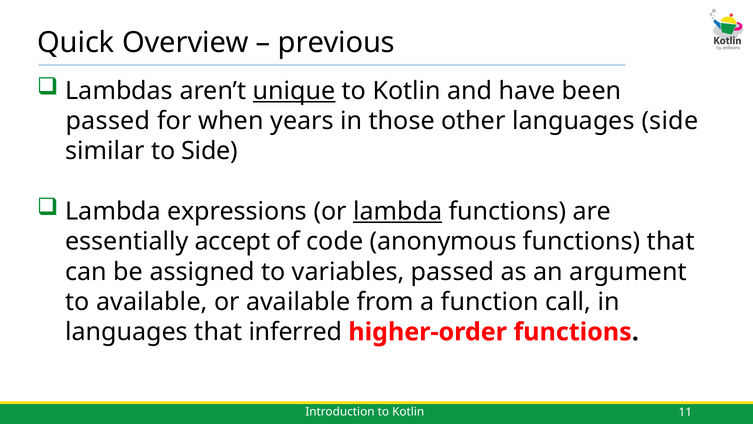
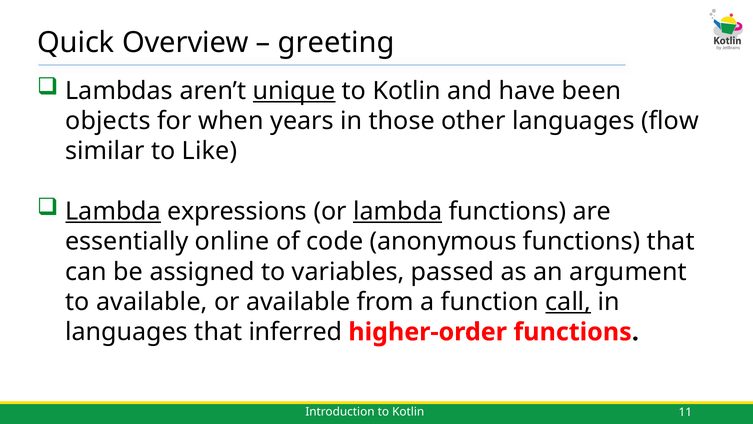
previous: previous -> greeting (336, 43)
passed: passed -> objects (108, 121)
languages side: side -> flow (670, 121)
to Side: Side -> Like (209, 151)
Lambda underline: none -> present (113, 211)
accept: accept -> online (232, 241)
call underline: none -> present (568, 302)
